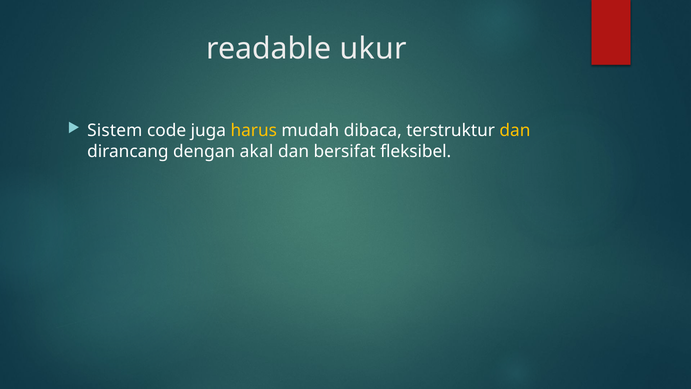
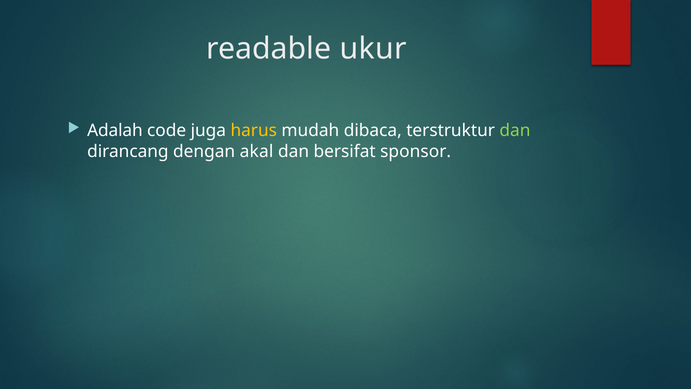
Sistem: Sistem -> Adalah (115, 131)
dan colour: yellow -> light green (515, 131)
fleksibel: fleksibel -> sponsor (416, 151)
